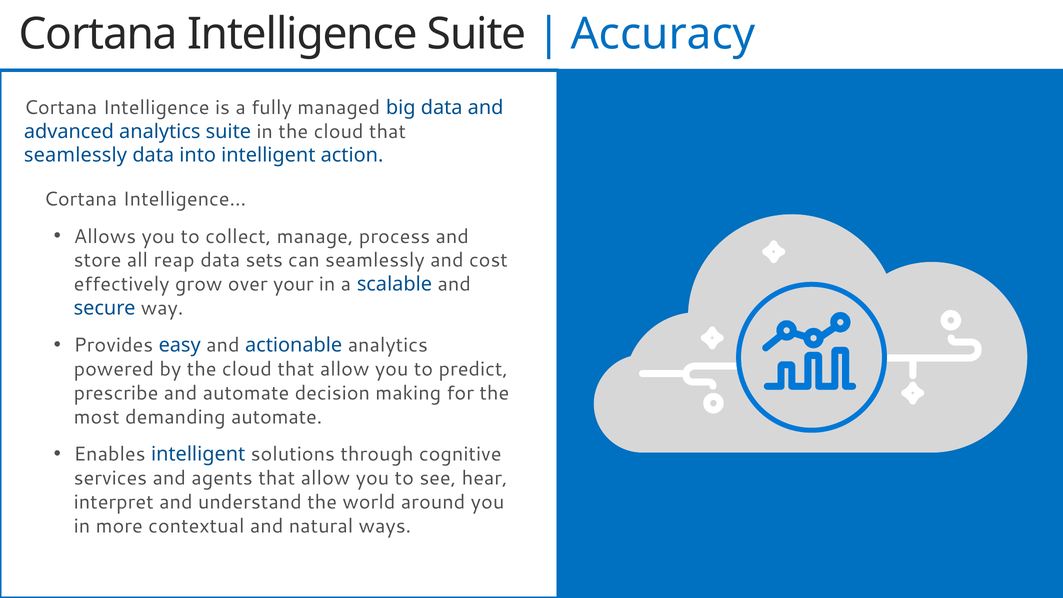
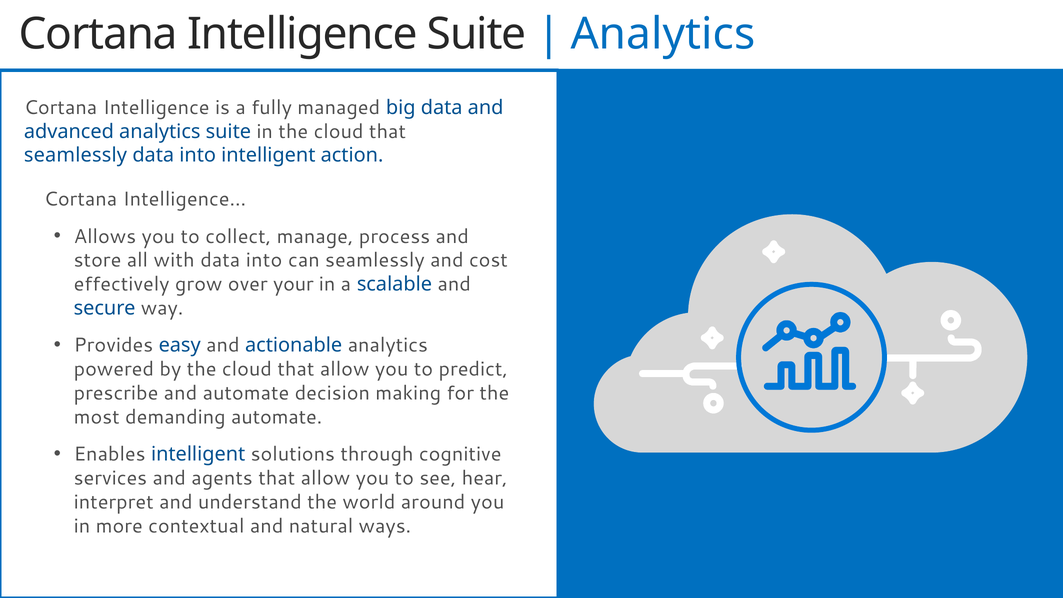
Accuracy: Accuracy -> Analytics (663, 34)
reap: reap -> with (174, 260)
sets: sets -> into (264, 260)
